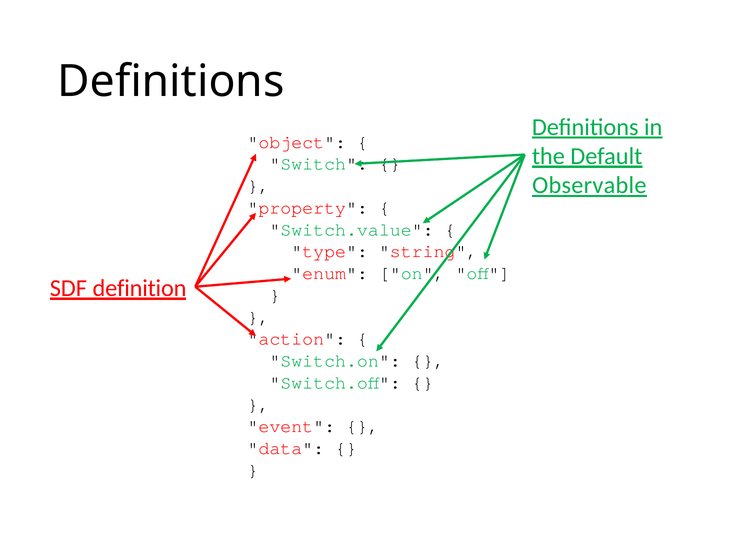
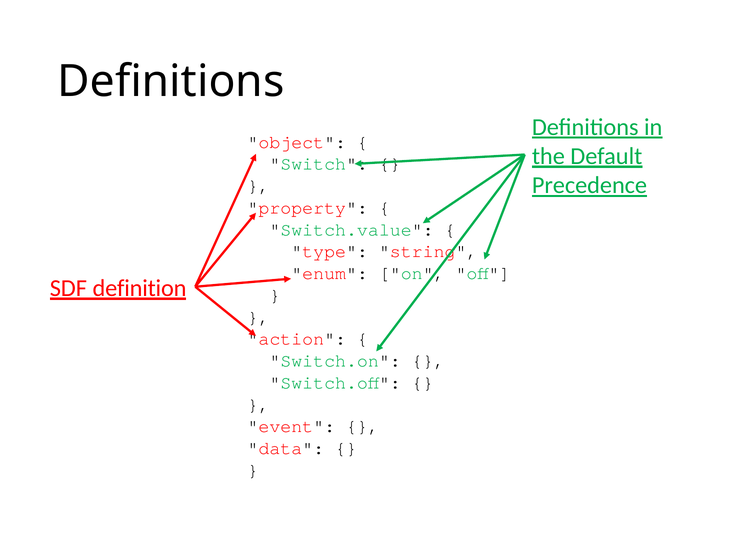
Observable: Observable -> Precedence (589, 186)
